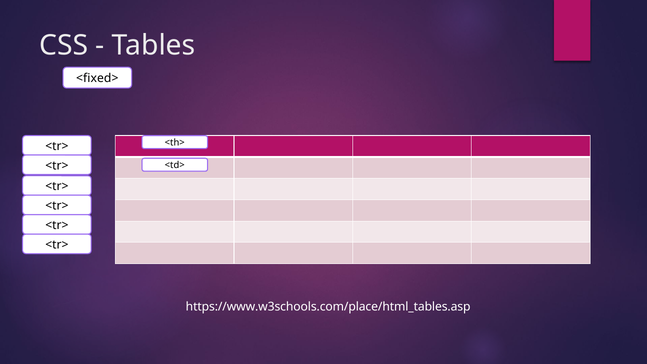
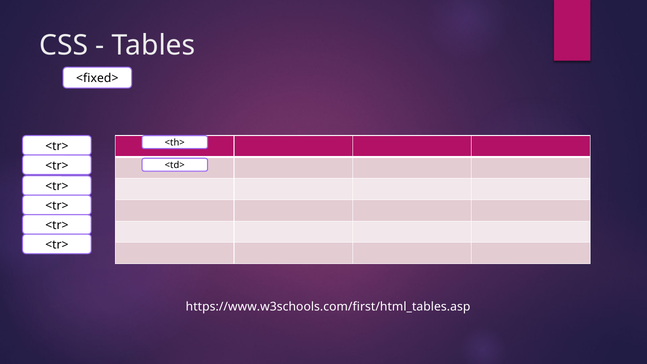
https://www.w3schools.com/place/html_tables.asp: https://www.w3schools.com/place/html_tables.asp -> https://www.w3schools.com/first/html_tables.asp (328, 307)
